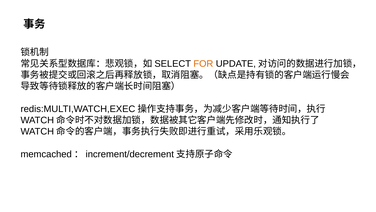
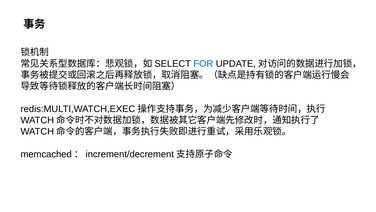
FOR colour: orange -> blue (203, 64)
